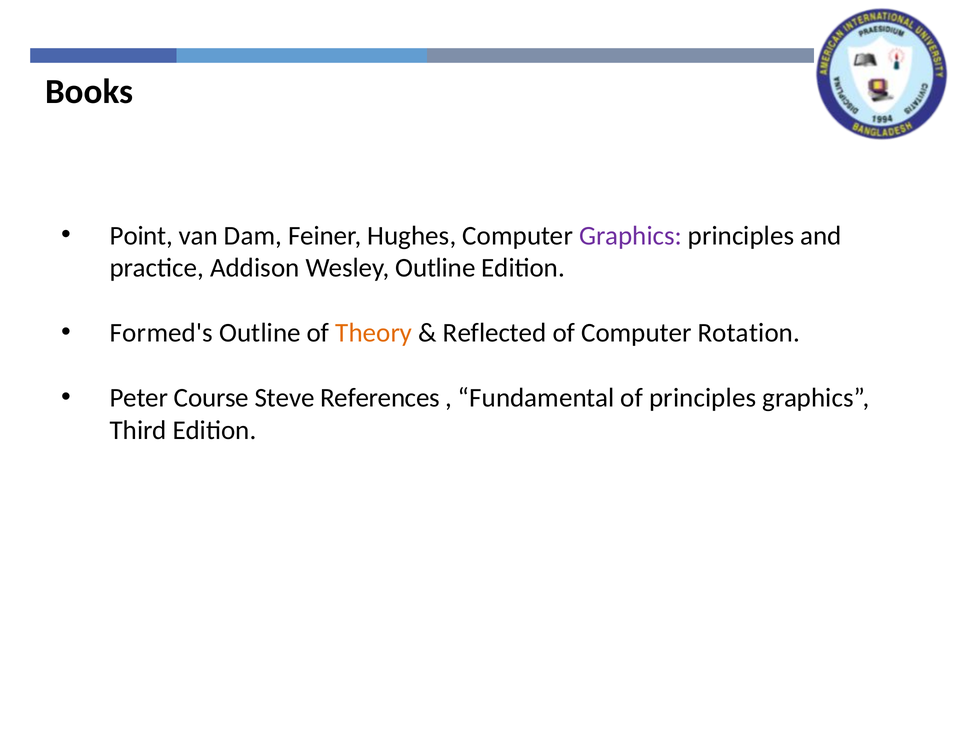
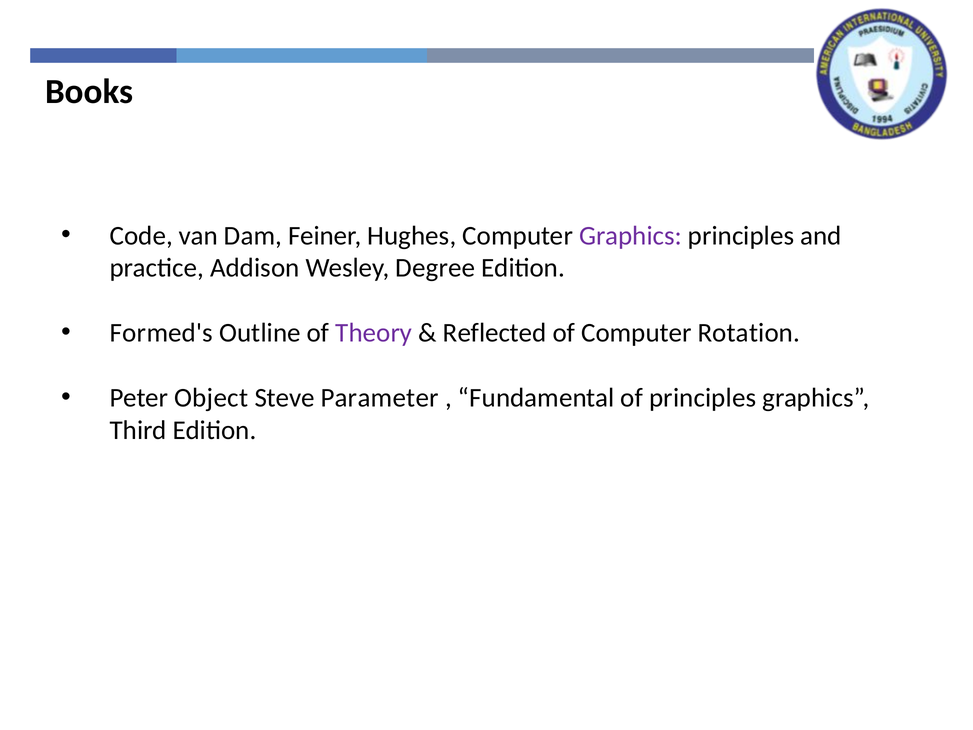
Point: Point -> Code (141, 236)
Wesley Outline: Outline -> Degree (435, 268)
Theory colour: orange -> purple (374, 333)
Course: Course -> Object (211, 398)
References: References -> Parameter (380, 398)
